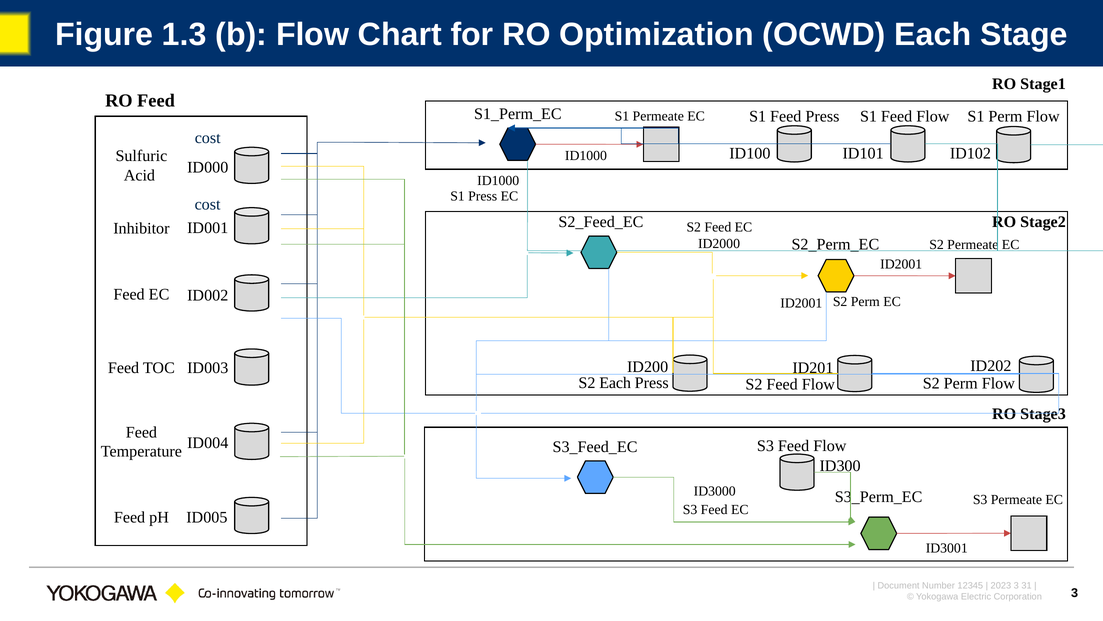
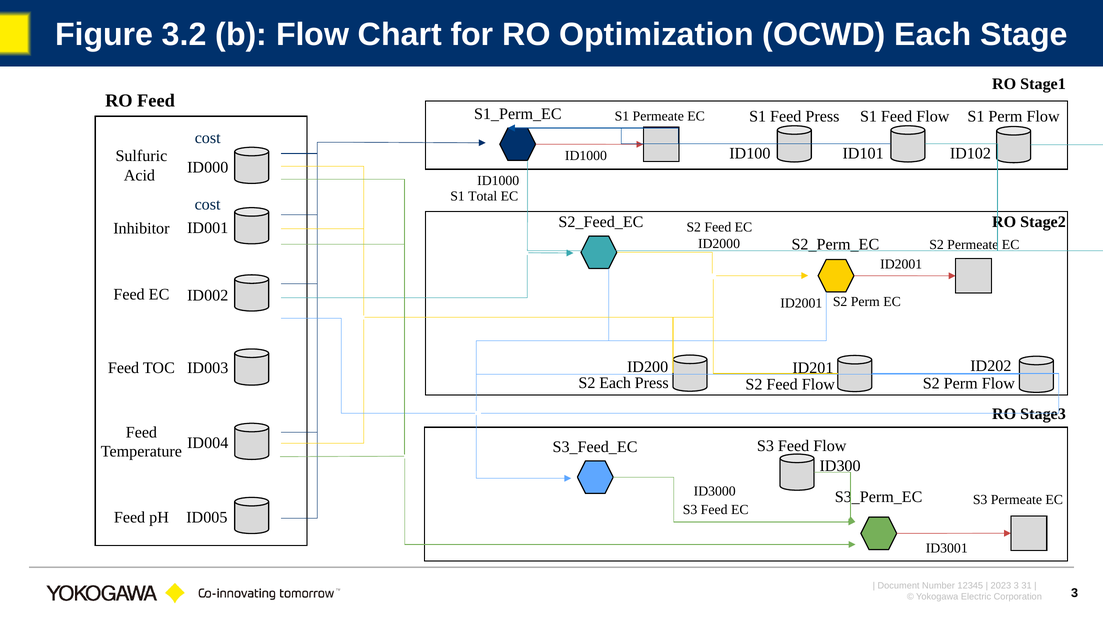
1.3: 1.3 -> 3.2 (184, 34)
S1 Press: Press -> Total (483, 196)
